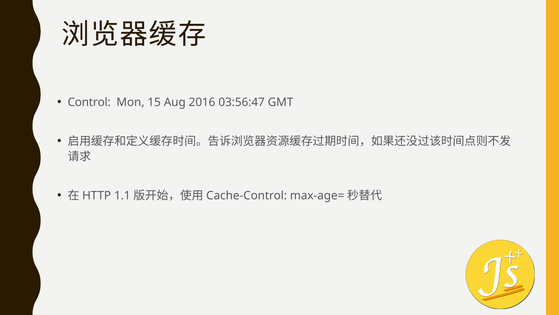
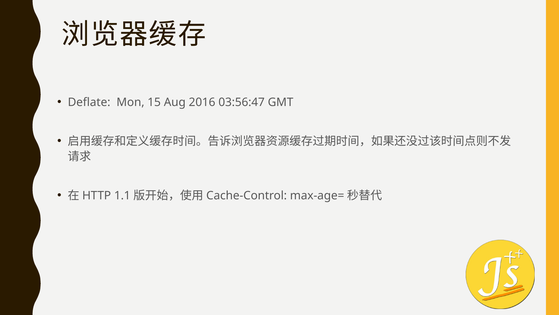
Control: Control -> Deflate (89, 102)
